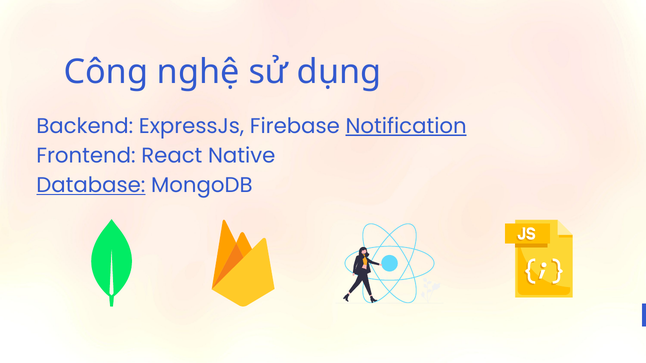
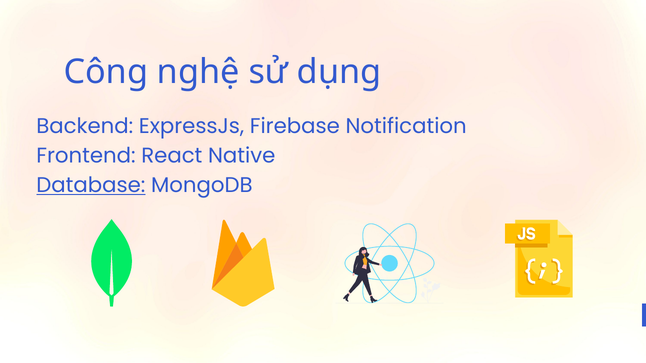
Notification underline: present -> none (406, 126)
